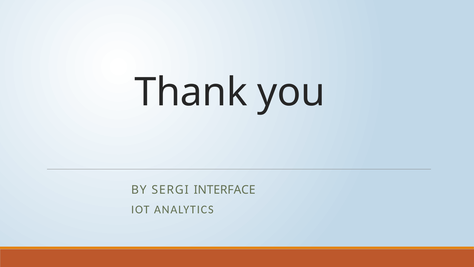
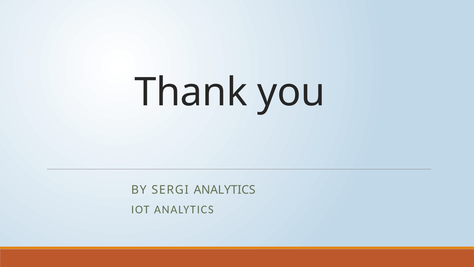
SERGI INTERFACE: INTERFACE -> ANALYTICS (225, 190)
